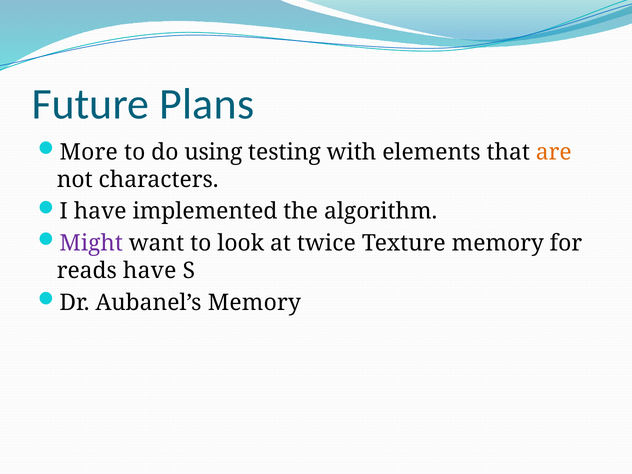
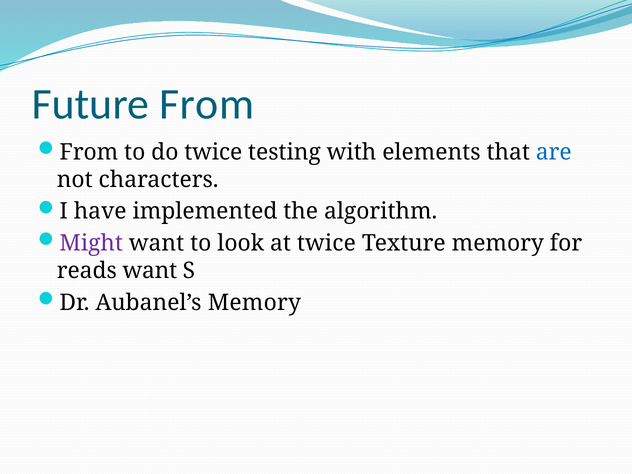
Future Plans: Plans -> From (207, 104)
More: More -> From (89, 152)
do using: using -> twice (213, 152)
are colour: orange -> blue (554, 152)
reads have: have -> want (150, 271)
